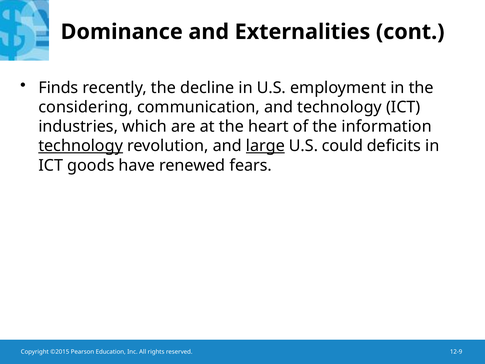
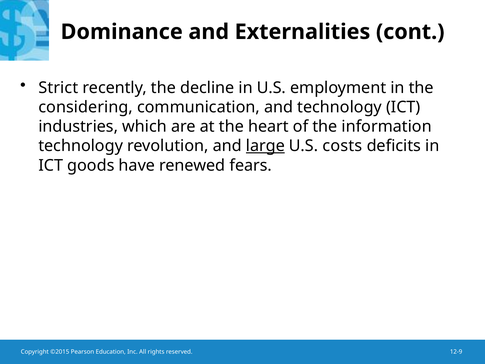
Finds: Finds -> Strict (58, 88)
technology underline: present -> none (81, 146)
could: could -> costs (342, 146)
